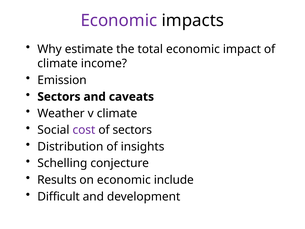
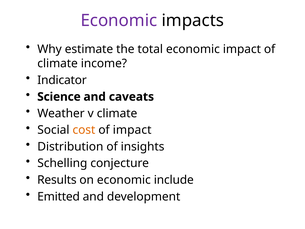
Emission: Emission -> Indicator (62, 80)
Sectors: Sectors -> Science (59, 97)
cost colour: purple -> orange (84, 130)
of sectors: sectors -> impact (132, 130)
Difficult: Difficult -> Emitted (59, 196)
